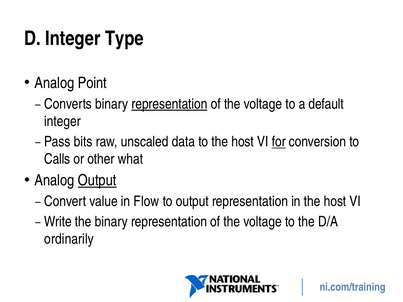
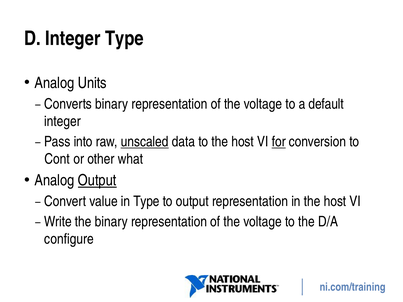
Point: Point -> Units (92, 83)
representation underline: present -> none (169, 104)
bits: bits -> into (83, 142)
unscaled underline: none -> present (145, 142)
Calls: Calls -> Cont (57, 159)
in Flow: Flow -> Type (147, 202)
ordinarily: ordinarily -> configure (69, 239)
